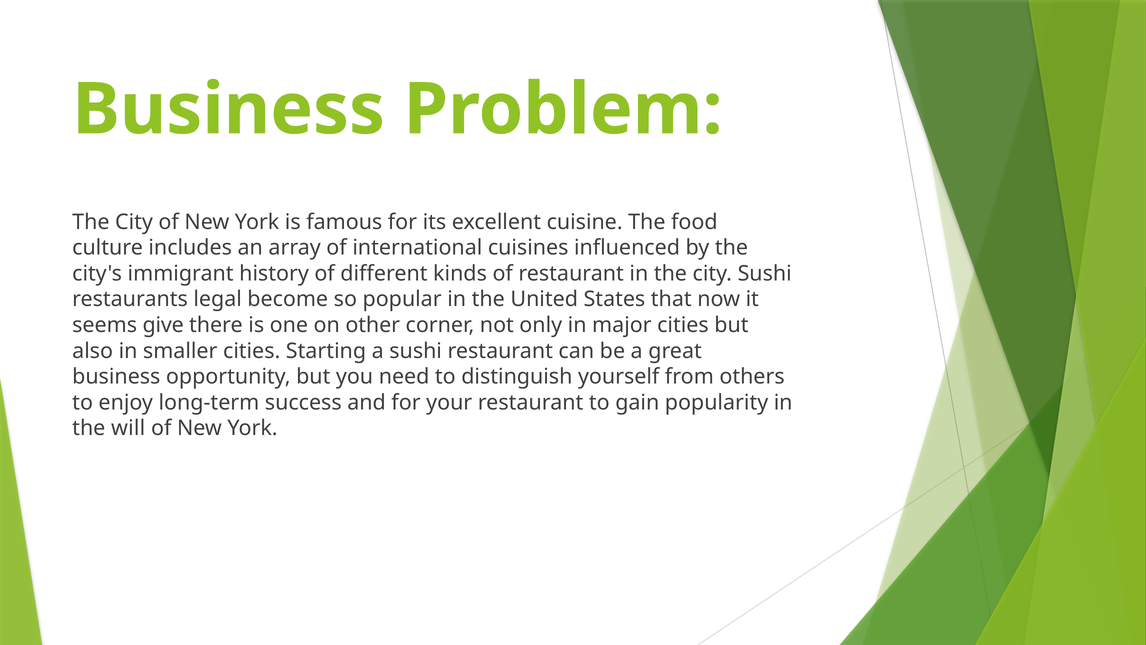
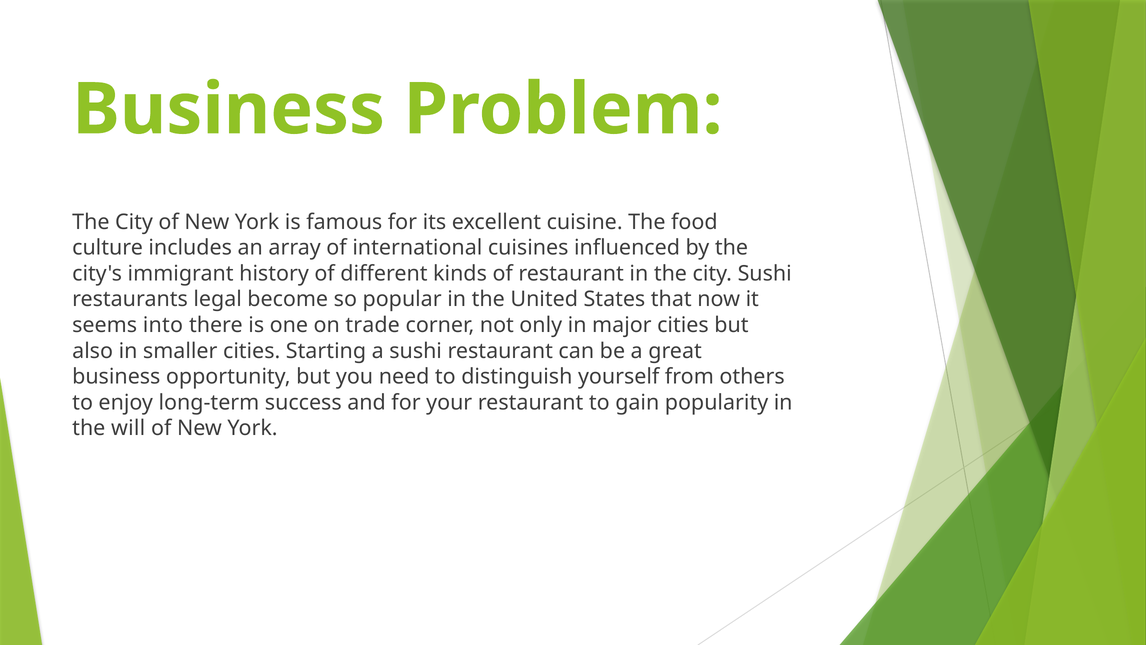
give: give -> into (163, 325)
other: other -> trade (373, 325)
